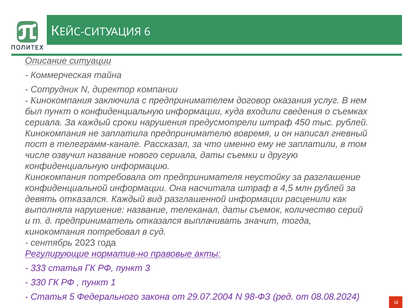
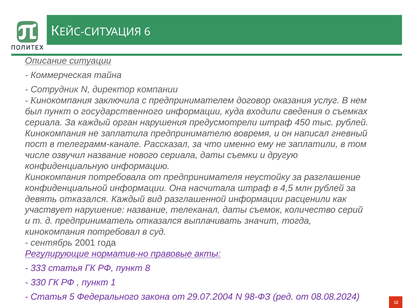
о конфиденциальную: конфиденциальную -> государственного (122, 111)
сроки: сроки -> орган (125, 122)
выполняла: выполняла -> участвует (49, 210)
2023: 2023 -> 2001 (85, 242)
3: 3 -> 8 (148, 268)
